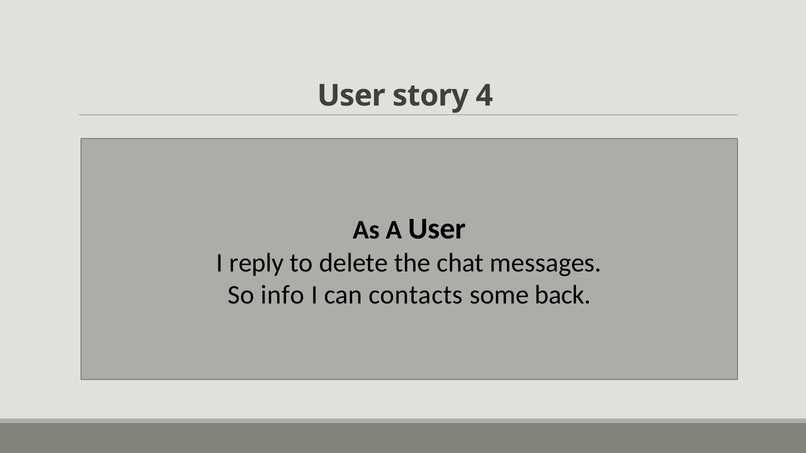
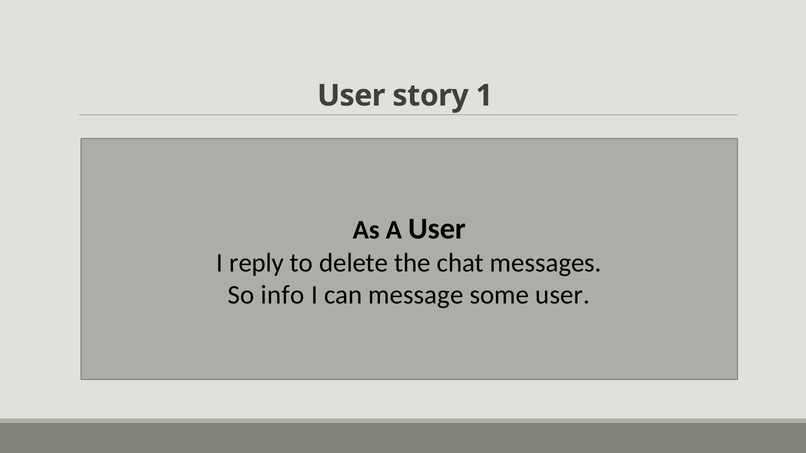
4: 4 -> 1 (484, 96)
contacts: contacts -> message (416, 295)
some back: back -> user (563, 295)
